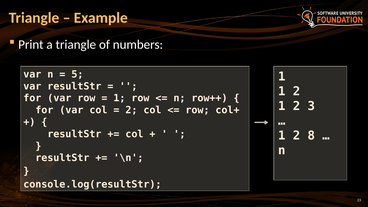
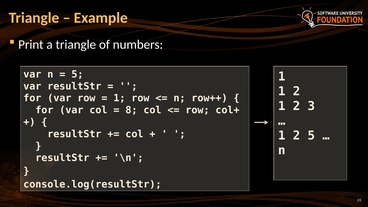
2: 2 -> 8 (131, 110)
2 8: 8 -> 5 (311, 136)
